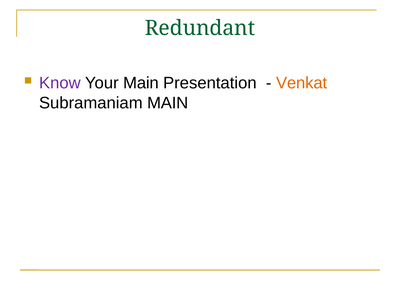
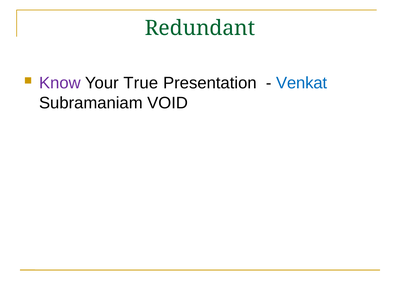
Your Main: Main -> True (141, 83)
Venkat colour: orange -> blue (302, 83)
Subramaniam MAIN: MAIN -> VOID (168, 103)
